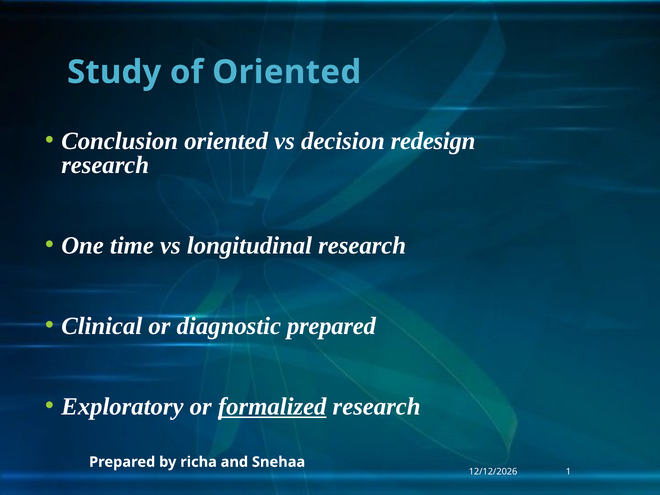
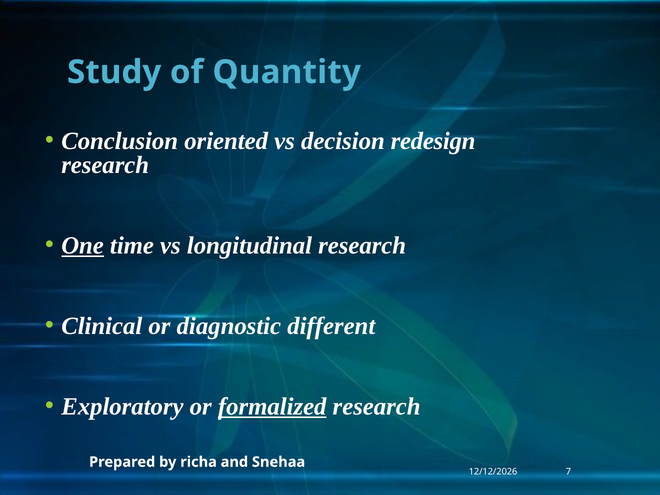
of Oriented: Oriented -> Quantity (287, 72)
One underline: none -> present (83, 245)
diagnostic prepared: prepared -> different (331, 326)
1: 1 -> 7 (568, 472)
